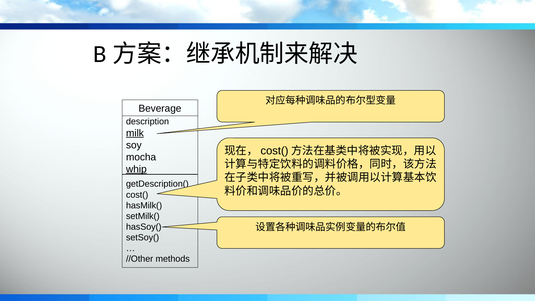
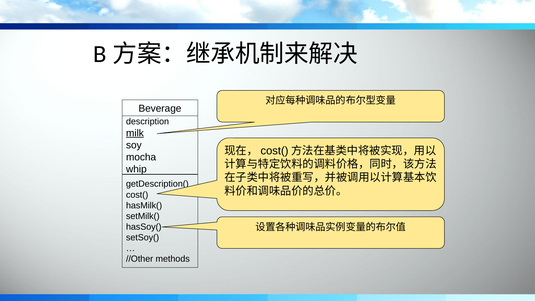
whip underline: present -> none (136, 169)
